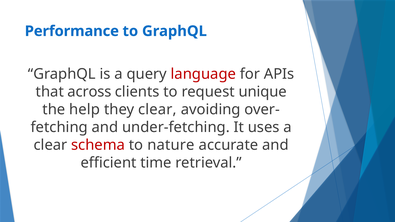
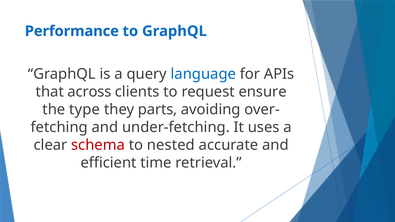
language colour: red -> blue (203, 74)
unique: unique -> ensure (263, 92)
help: help -> type (85, 109)
they clear: clear -> parts (158, 109)
nature: nature -> nested (171, 145)
